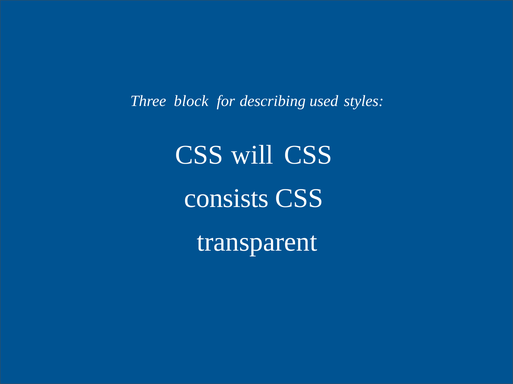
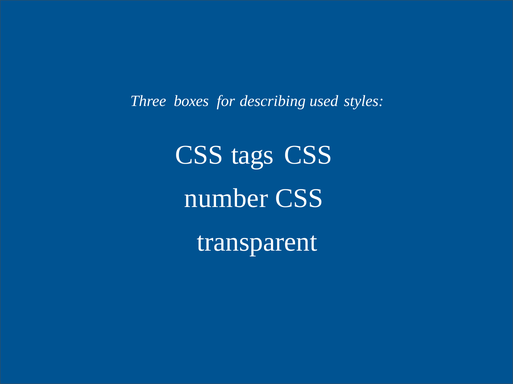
block: block -> boxes (191, 101)
will: will -> tags (252, 155)
consists: consists -> number (226, 199)
